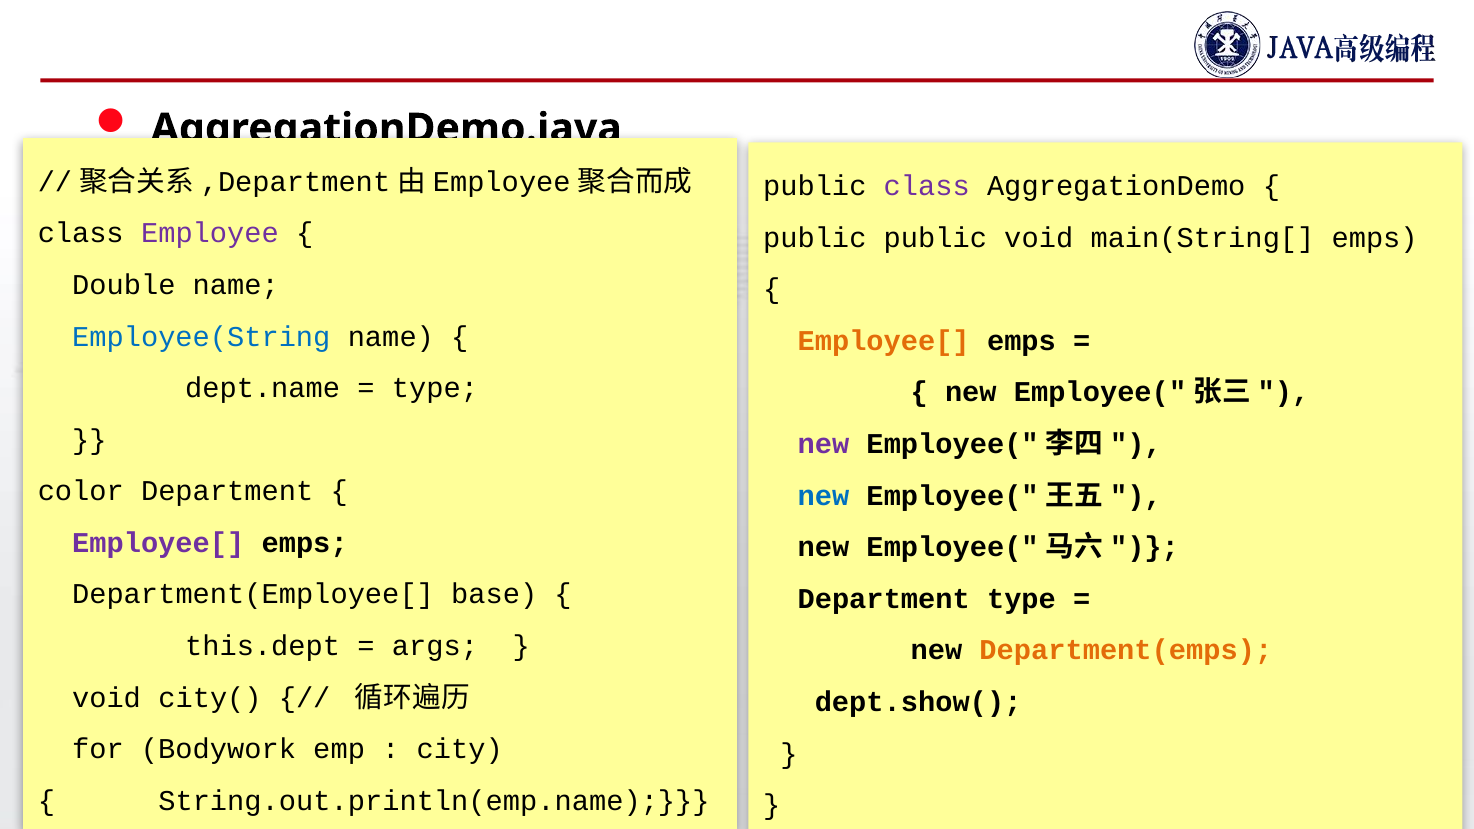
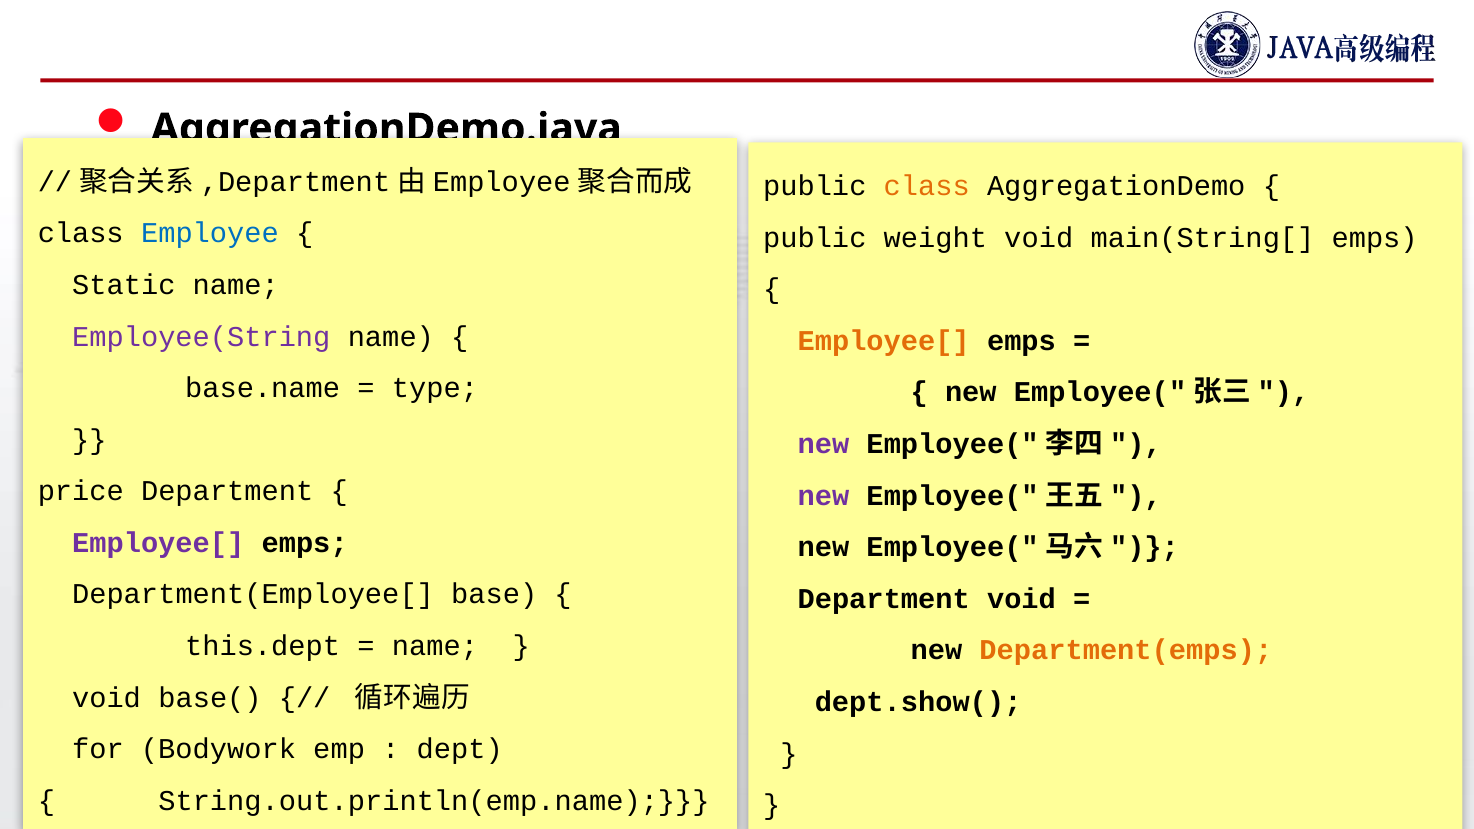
class colour: purple -> orange (927, 186)
Employee colour: purple -> blue (210, 234)
public public: public -> weight (935, 238)
Double: Double -> Static (124, 285)
Employee(String colour: blue -> purple (201, 337)
dept.name: dept.name -> base.name (263, 388)
color: color -> price (81, 491)
new colour: blue -> purple (823, 496)
Department type: type -> void (1021, 599)
args: args -> name (435, 646)
city(: city( -> base( (210, 698)
city: city -> dept (460, 749)
